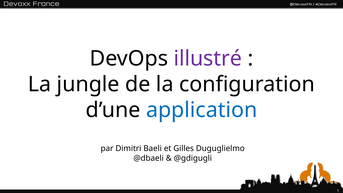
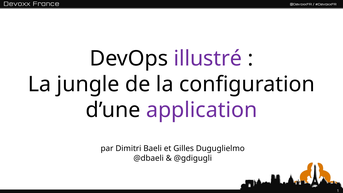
application colour: blue -> purple (202, 110)
